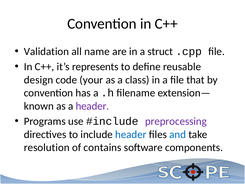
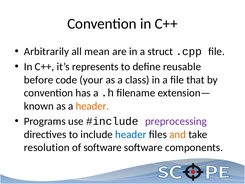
Validation: Validation -> Arbitrarily (46, 51)
name: name -> mean (97, 51)
design: design -> before (39, 80)
header colour: purple -> orange (92, 106)
and colour: blue -> orange (178, 134)
of contains: contains -> software (103, 147)
